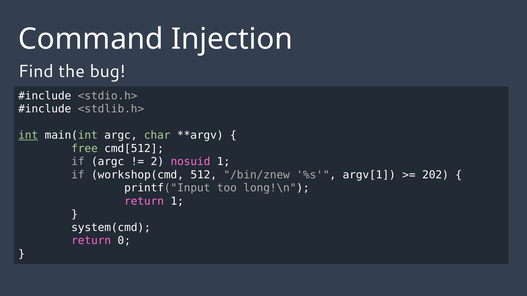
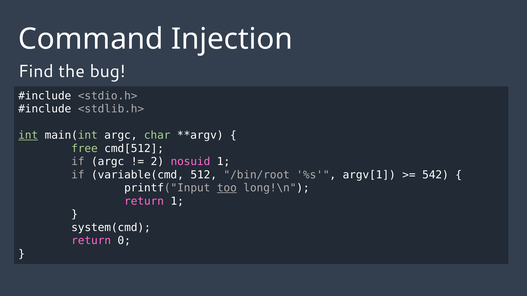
workshop(cmd: workshop(cmd -> variable(cmd (137, 175)
/bin/znew: /bin/znew -> /bin/root (257, 175)
202: 202 -> 542 (435, 175)
too underline: none -> present (227, 188)
